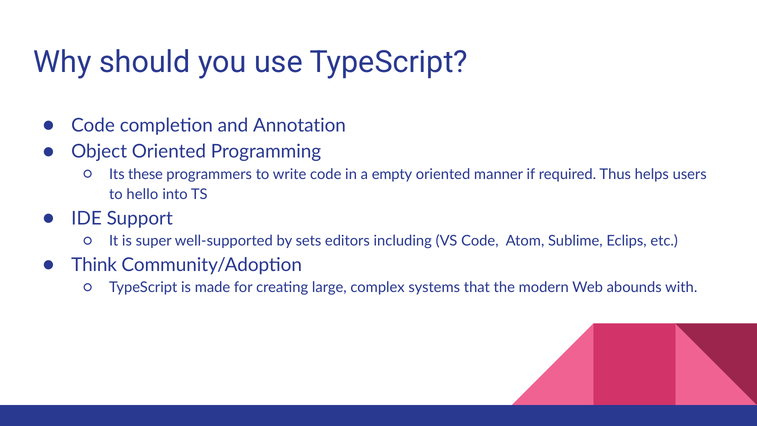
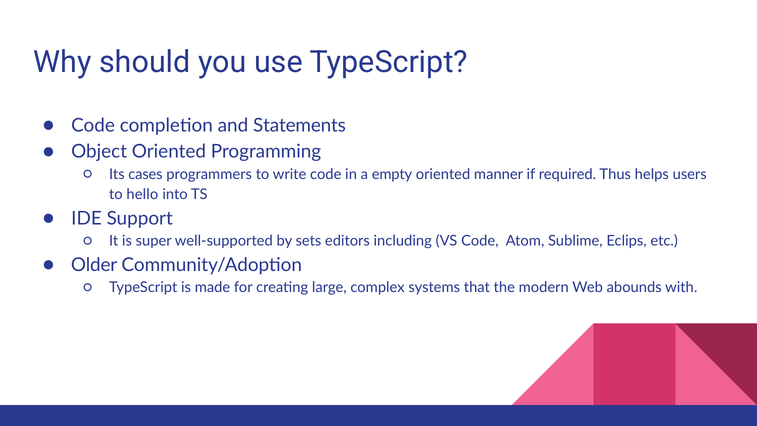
Annotation: Annotation -> Statements (299, 125)
these: these -> cases (145, 174)
Think: Think -> Older (94, 265)
